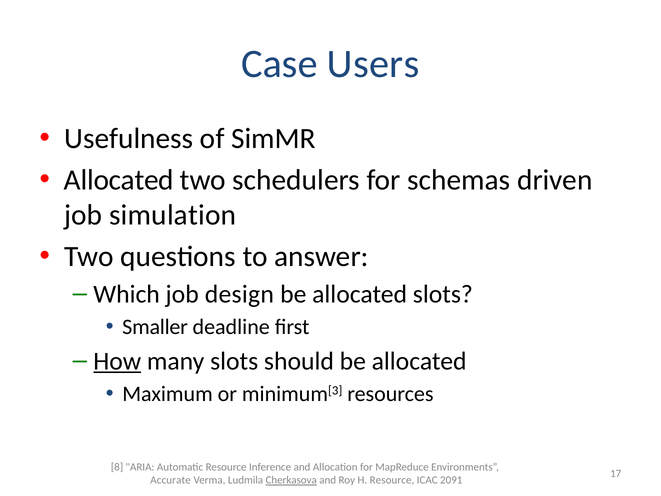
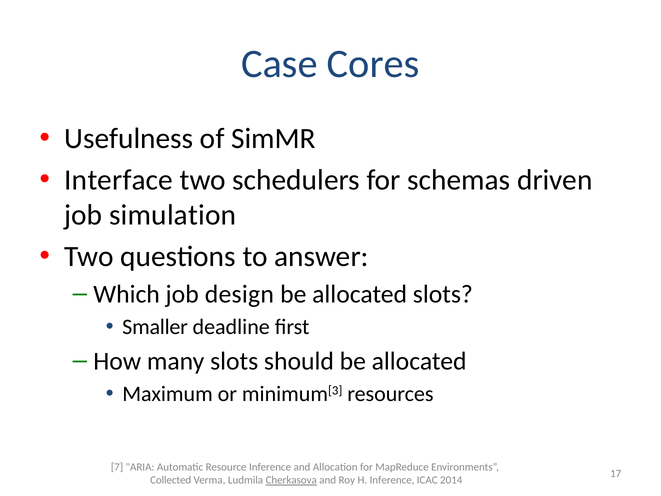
Users: Users -> Cores (373, 64)
Allocated: Allocated -> Interface (119, 180)
How underline: present -> none (117, 361)
8: 8 -> 7 (117, 467)
Accurate: Accurate -> Collected (171, 480)
H Resource: Resource -> Inference (392, 480)
2091: 2091 -> 2014 (451, 480)
